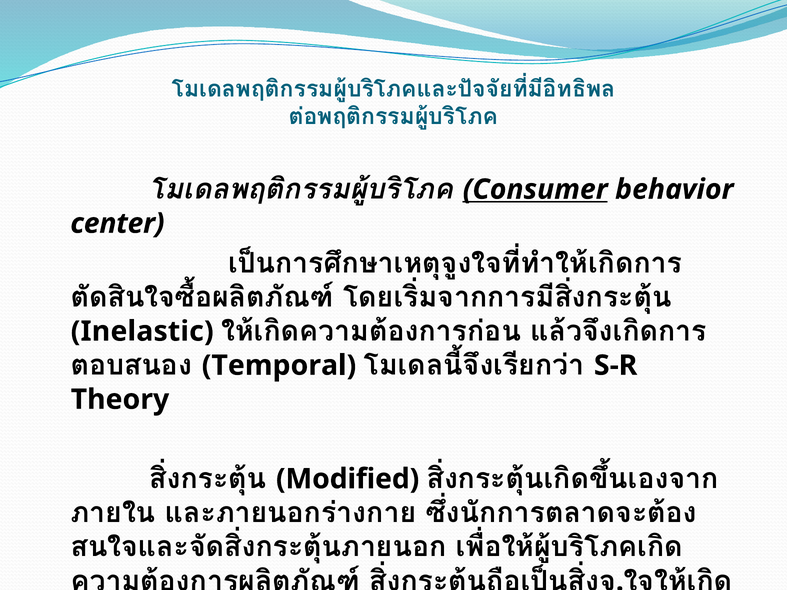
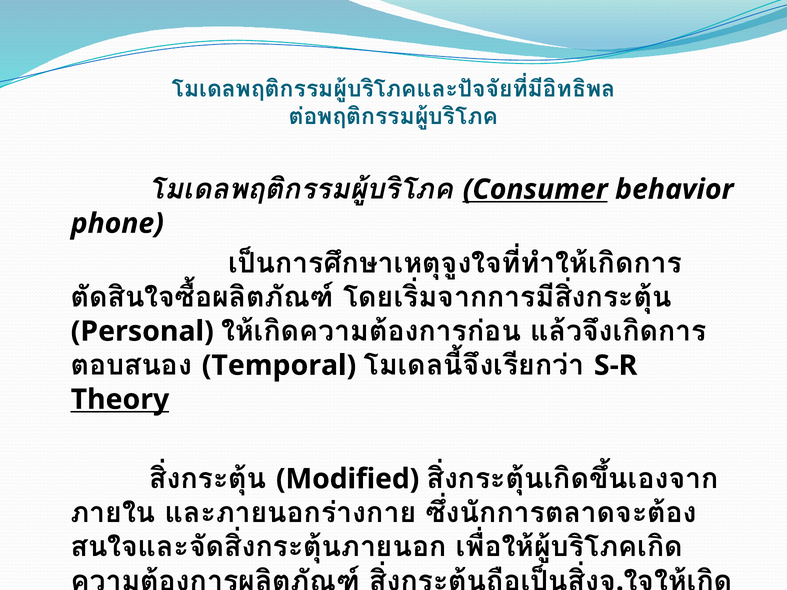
center: center -> phone (117, 224)
Inelastic: Inelastic -> Personal (142, 331)
Theory underline: none -> present (120, 400)
